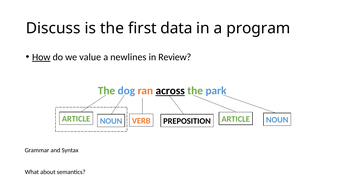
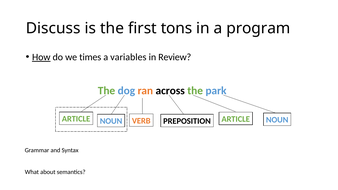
data: data -> tons (176, 28)
value: value -> times (90, 57)
newlines: newlines -> variables (128, 57)
across underline: present -> none (170, 91)
